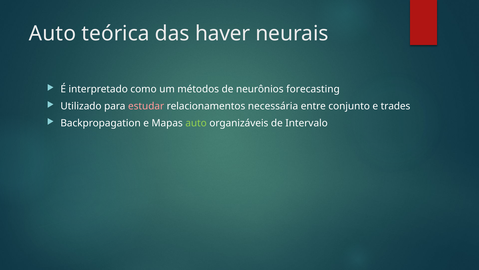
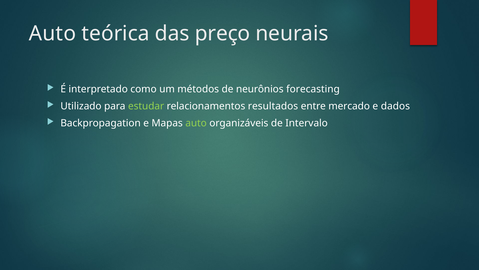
haver: haver -> preço (223, 34)
estudar colour: pink -> light green (146, 106)
necessária: necessária -> resultados (273, 106)
conjunto: conjunto -> mercado (349, 106)
trades: trades -> dados (395, 106)
